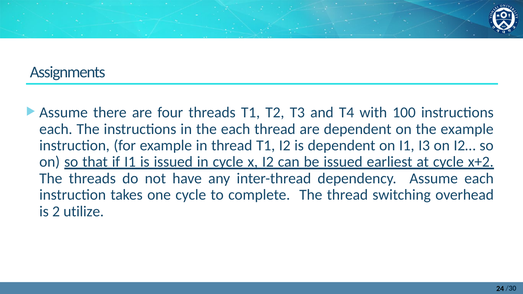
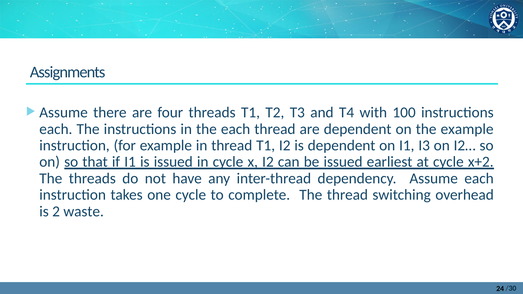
utilize: utilize -> waste (84, 211)
